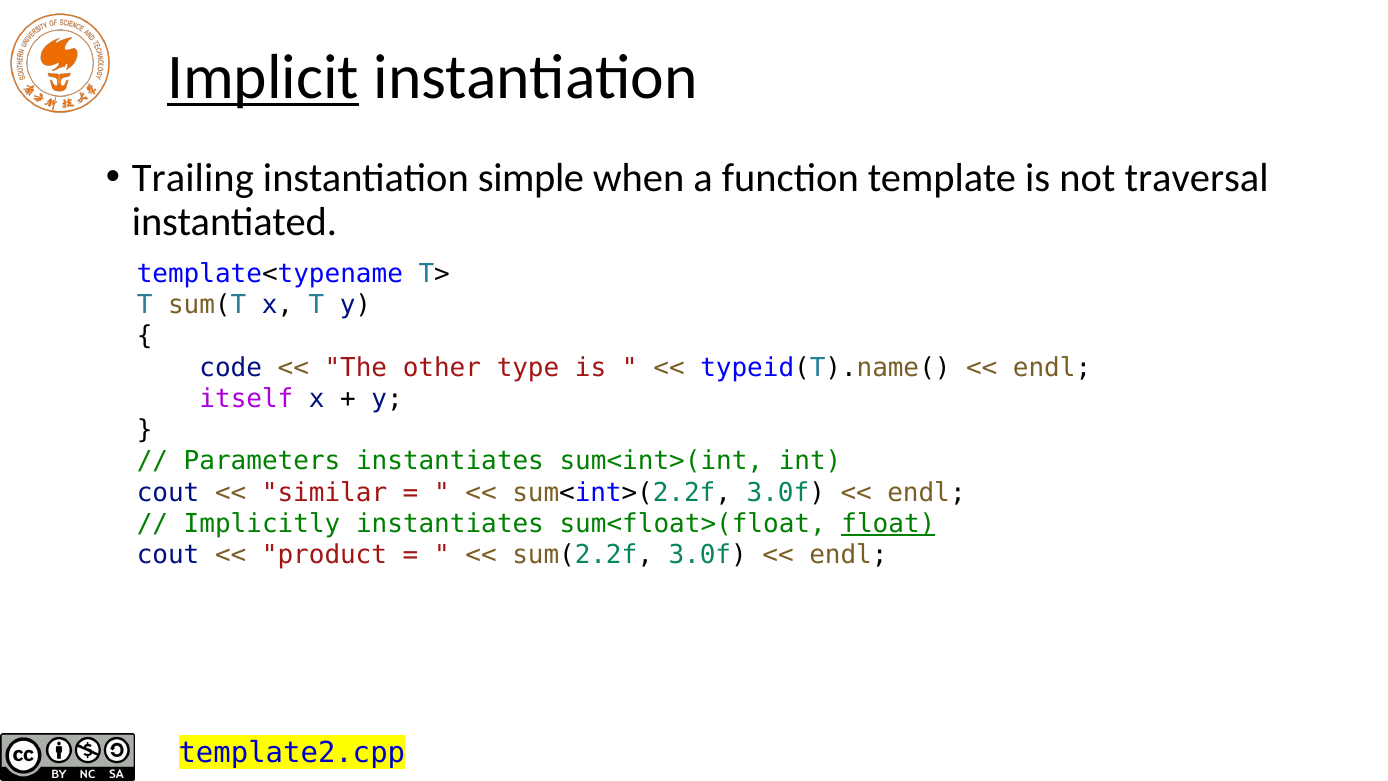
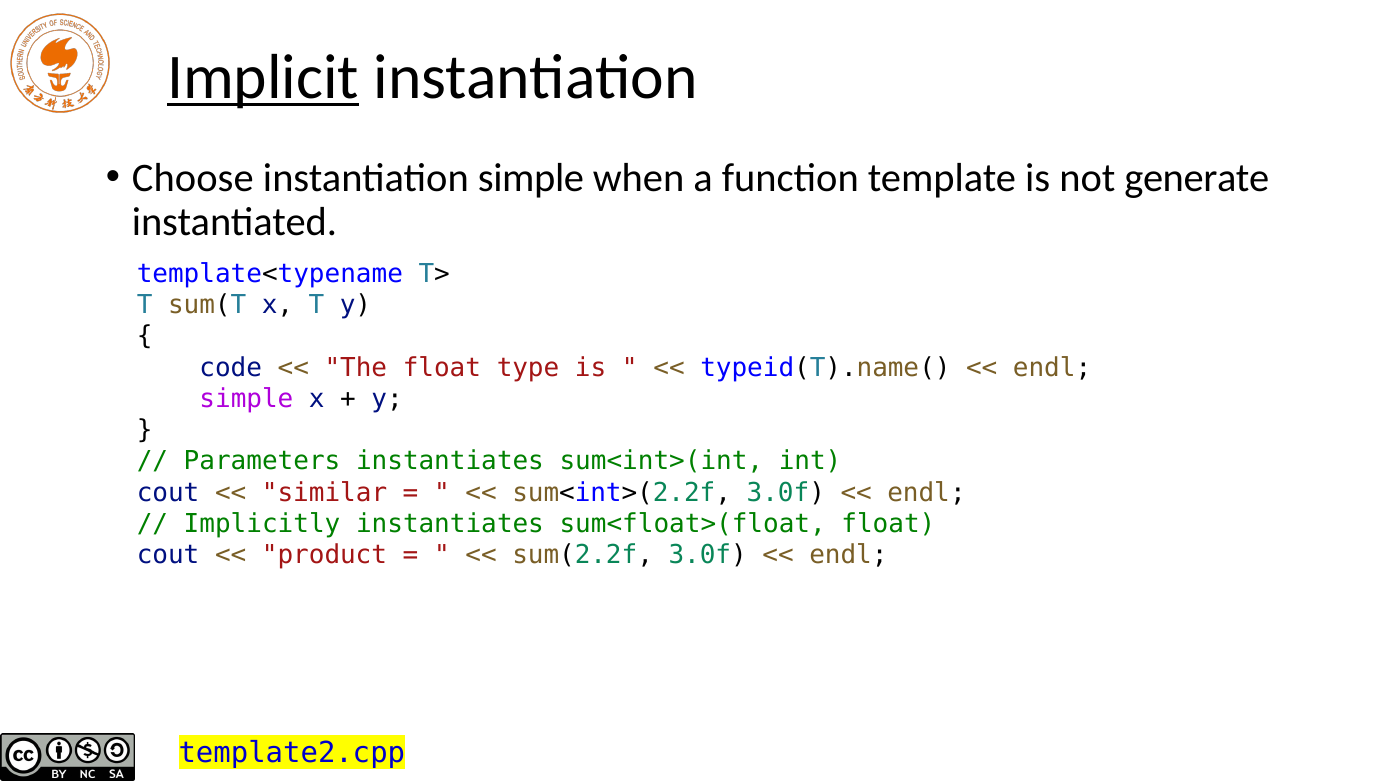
Trailing: Trailing -> Choose (193, 178)
traversal: traversal -> generate (1197, 178)
The other: other -> float (442, 367)
itself: itself -> simple (246, 399)
float underline: present -> none (888, 524)
